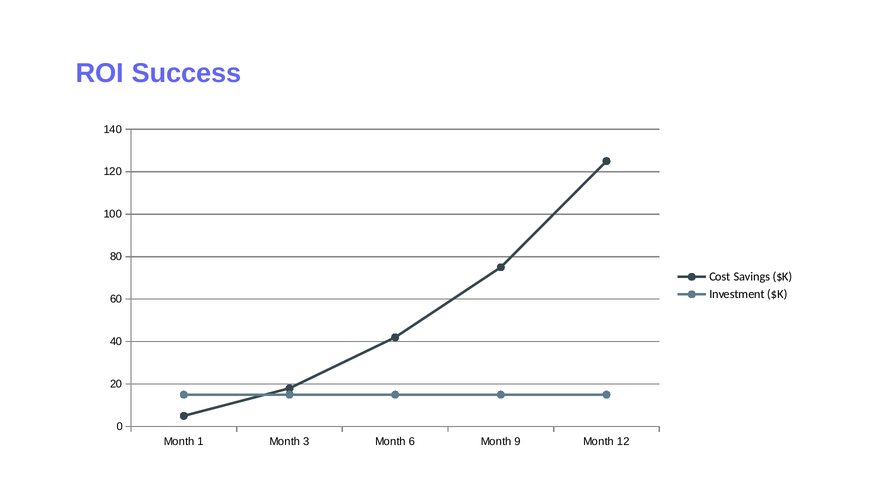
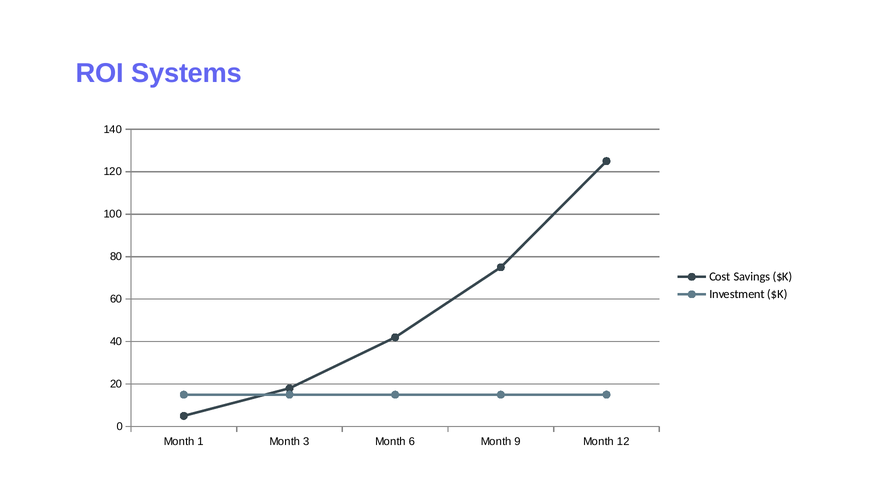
Success: Success -> Systems (187, 73)
